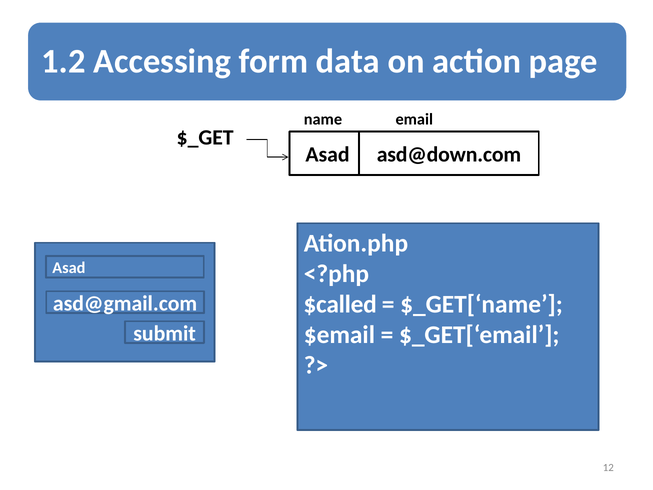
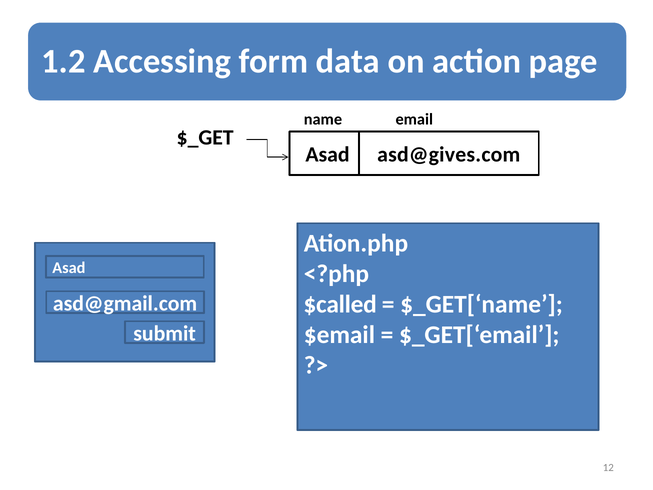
asd@down.com: asd@down.com -> asd@gives.com (449, 155)
